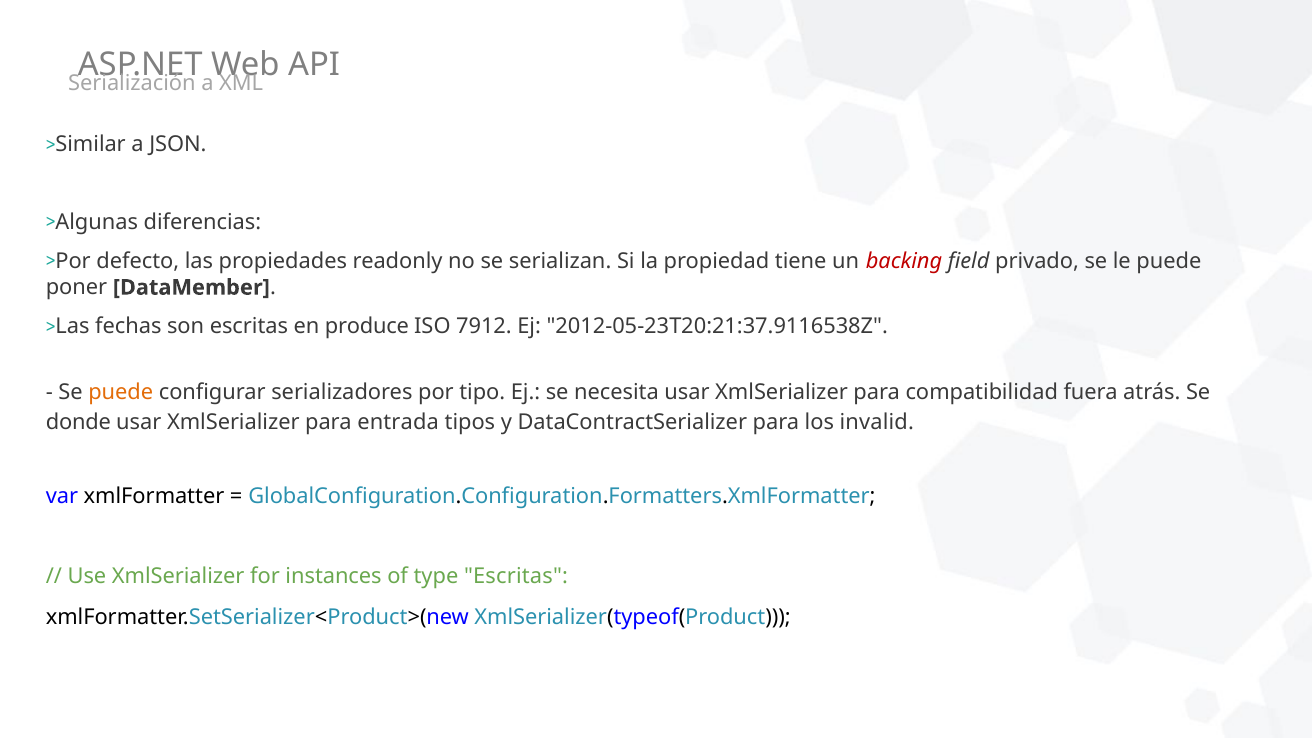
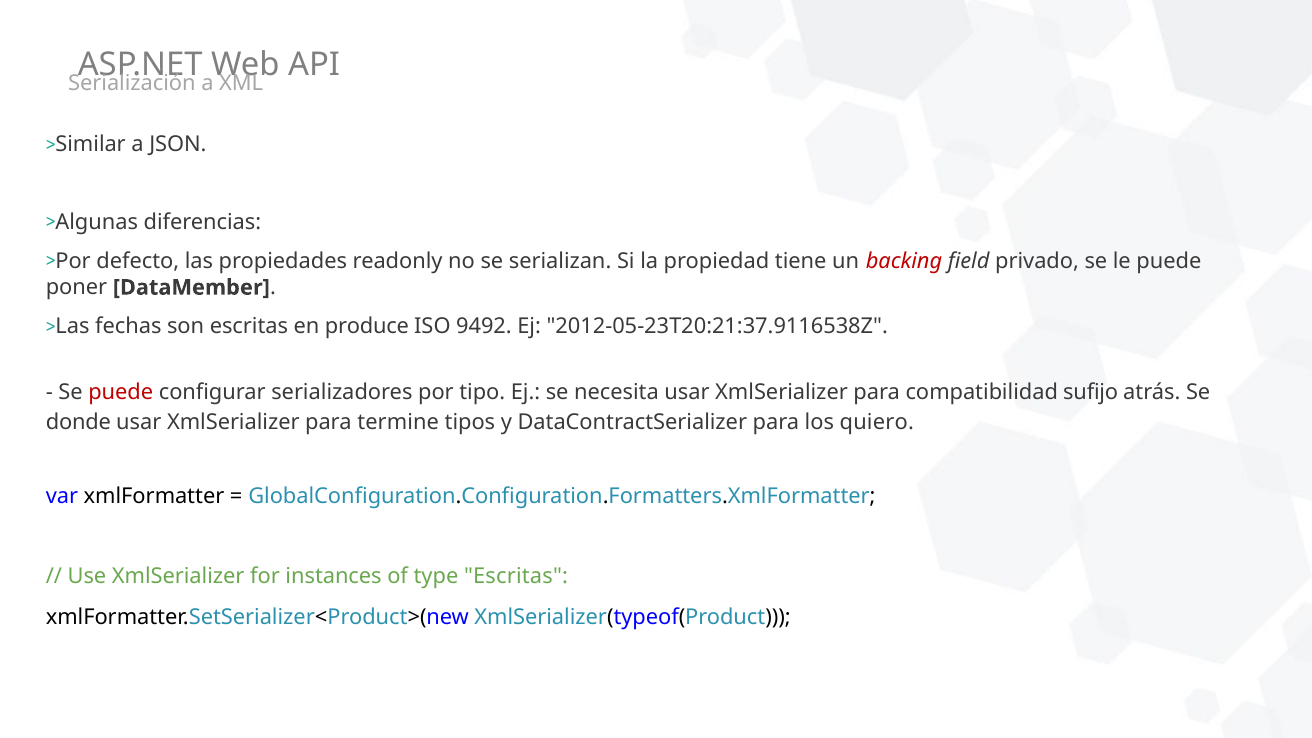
7912: 7912 -> 9492 (484, 326)
puede colour: orange -> red (121, 392)
fuera: fuera -> sufijo (1091, 392)
entrada: entrada -> termine (398, 422)
invalid: invalid -> quiero (877, 422)
